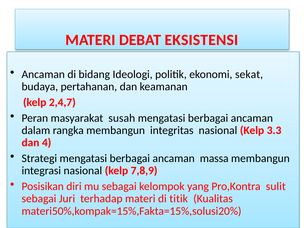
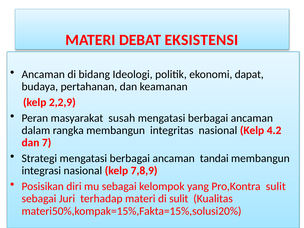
sekat: sekat -> dapat (249, 74)
2,4,7: 2,4,7 -> 2,2,9 (62, 102)
3.3: 3.3 -> 4.2 (274, 130)
4: 4 -> 7 (47, 143)
massa: massa -> tandai (214, 158)
di titik: titik -> sulit (179, 199)
